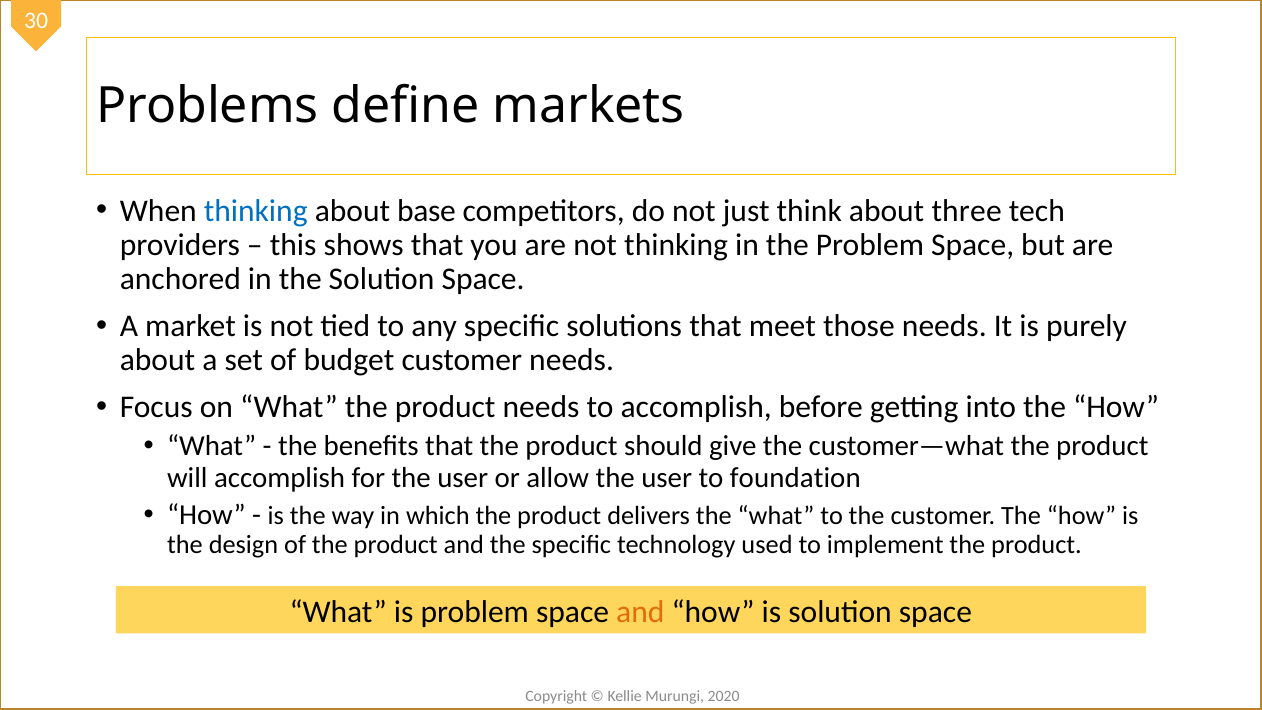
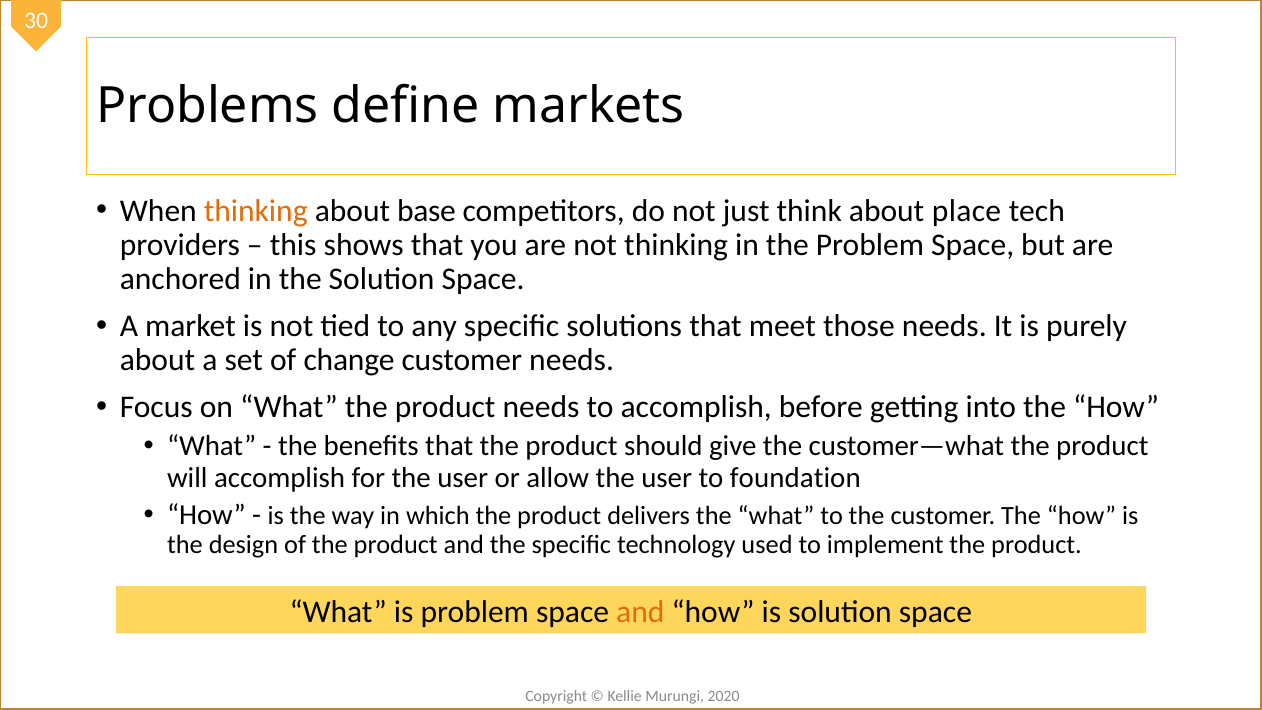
thinking colour: blue -> orange (256, 211)
three: three -> place (967, 211)
budget: budget -> change (349, 360)
